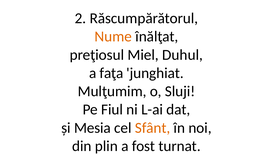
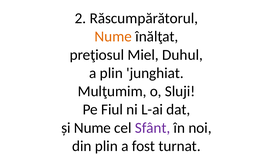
a faţa: faţa -> plin (111, 73)
și Mesia: Mesia -> Nume (92, 127)
Sfânt colour: orange -> purple (153, 127)
